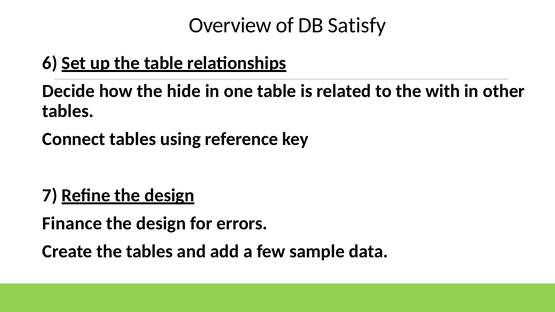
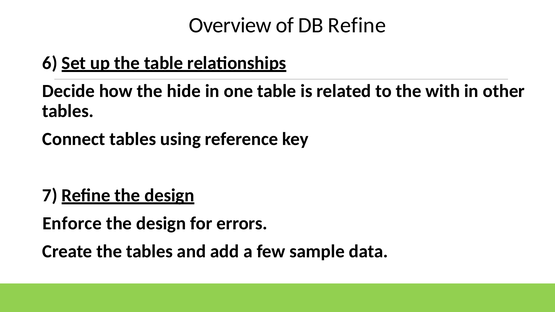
DB Satisfy: Satisfy -> Refine (357, 25)
Finance: Finance -> Enforce (72, 224)
